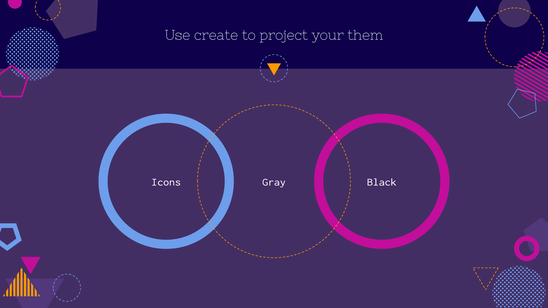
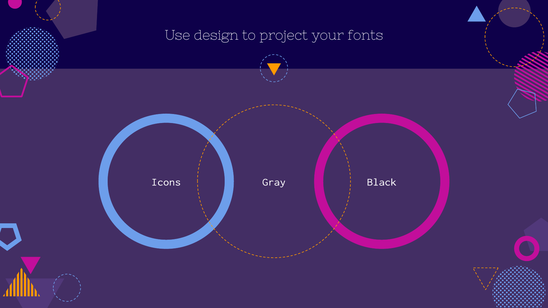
create: create -> design (216, 35)
them: them -> fonts (365, 35)
